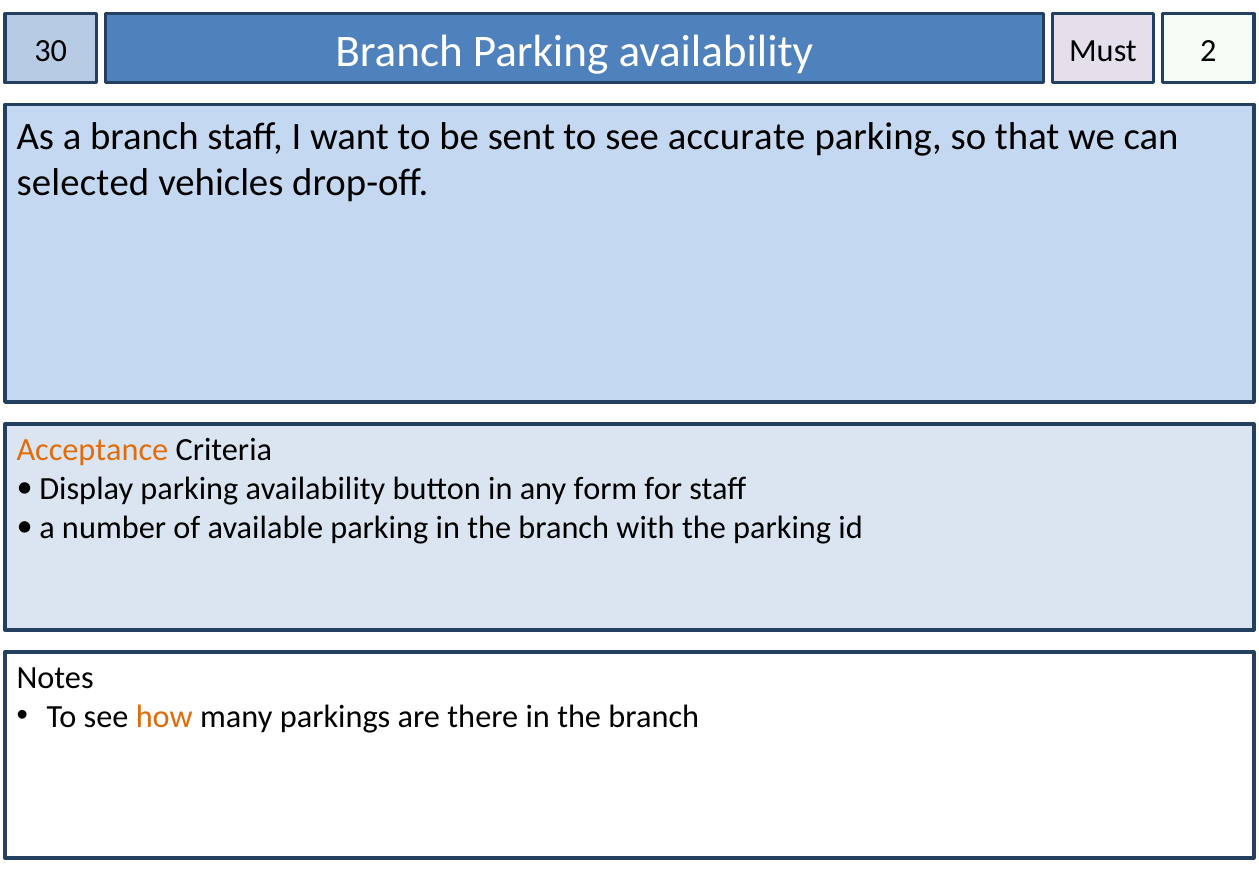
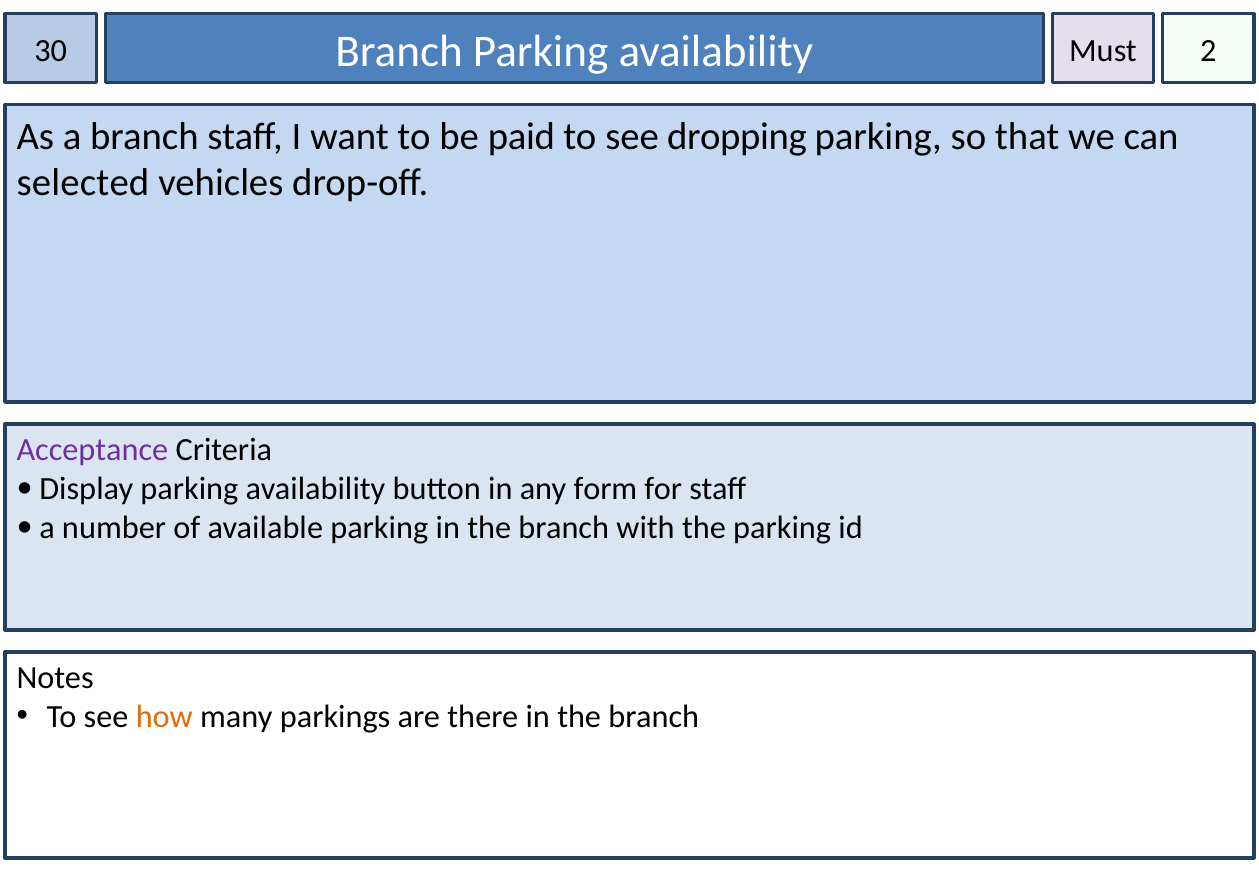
sent: sent -> paid (521, 136)
accurate: accurate -> dropping (737, 136)
Acceptance colour: orange -> purple (92, 450)
